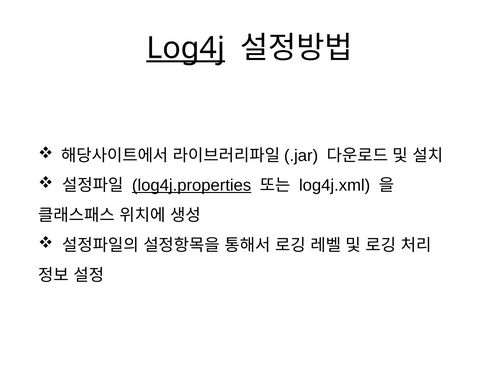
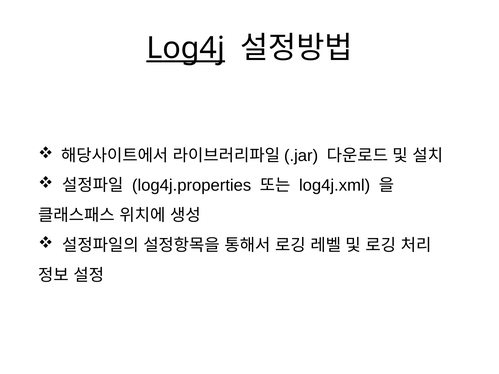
log4j.properties underline: present -> none (192, 186)
